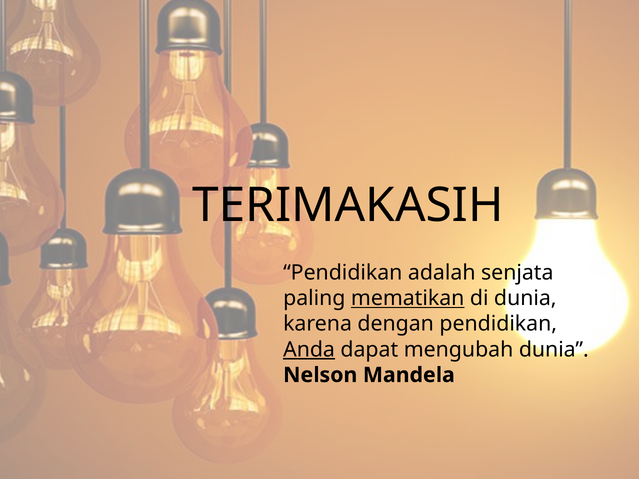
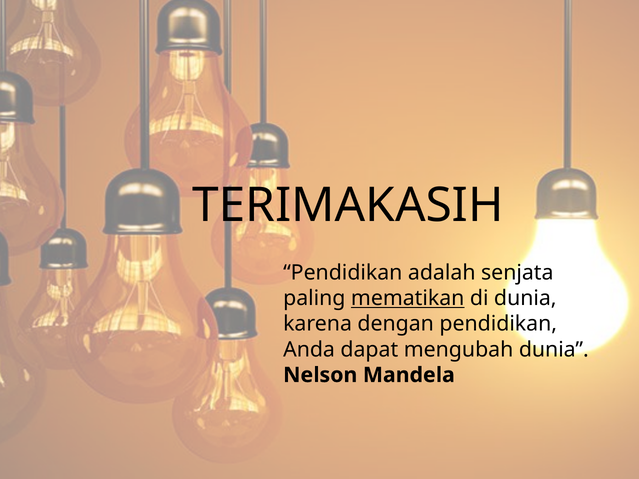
Anda underline: present -> none (309, 350)
